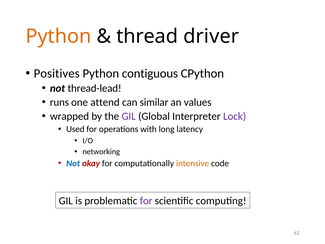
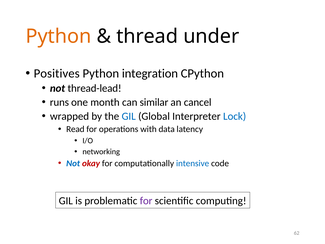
driver: driver -> under (211, 36)
contiguous: contiguous -> integration (150, 73)
attend: attend -> month (105, 102)
values: values -> cancel (198, 102)
GIL colour: purple -> blue (129, 116)
Lock colour: purple -> blue (235, 116)
Used: Used -> Read (75, 129)
long: long -> data (167, 129)
intensive colour: orange -> blue (193, 163)
